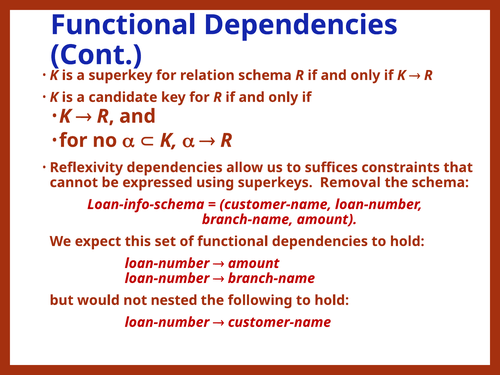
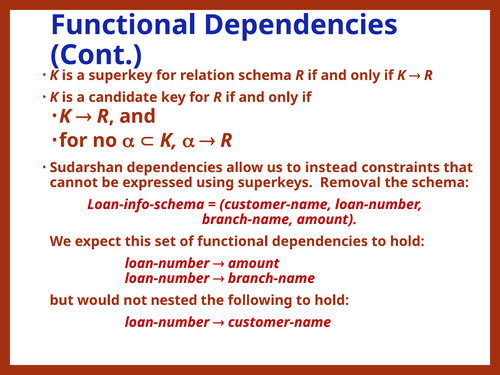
Reflexivity: Reflexivity -> Sudarshan (86, 168)
suffices: suffices -> instead (331, 168)
